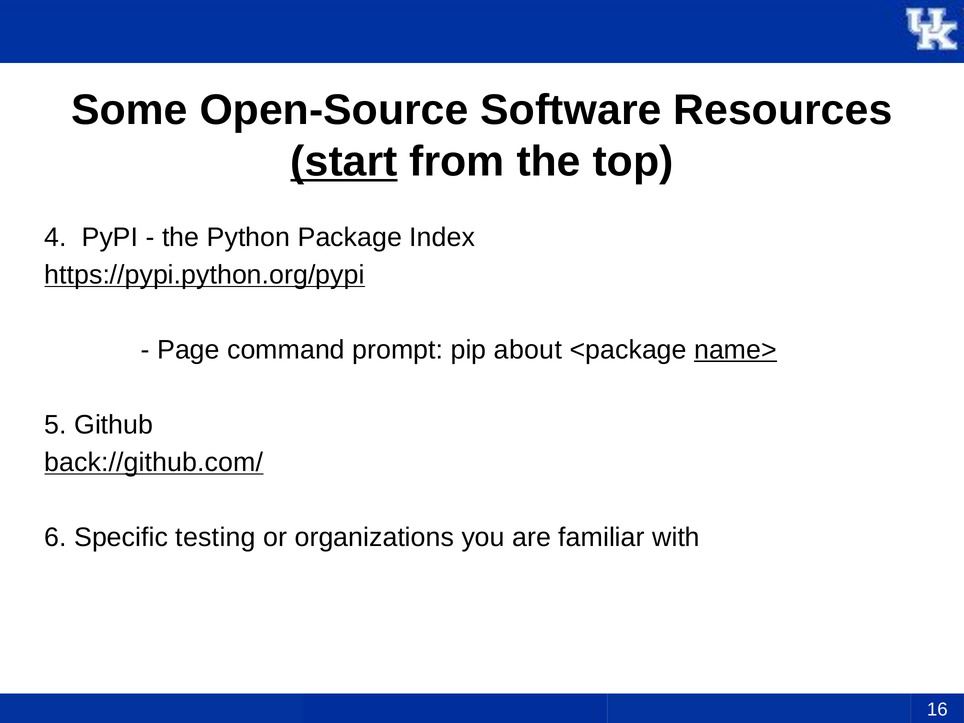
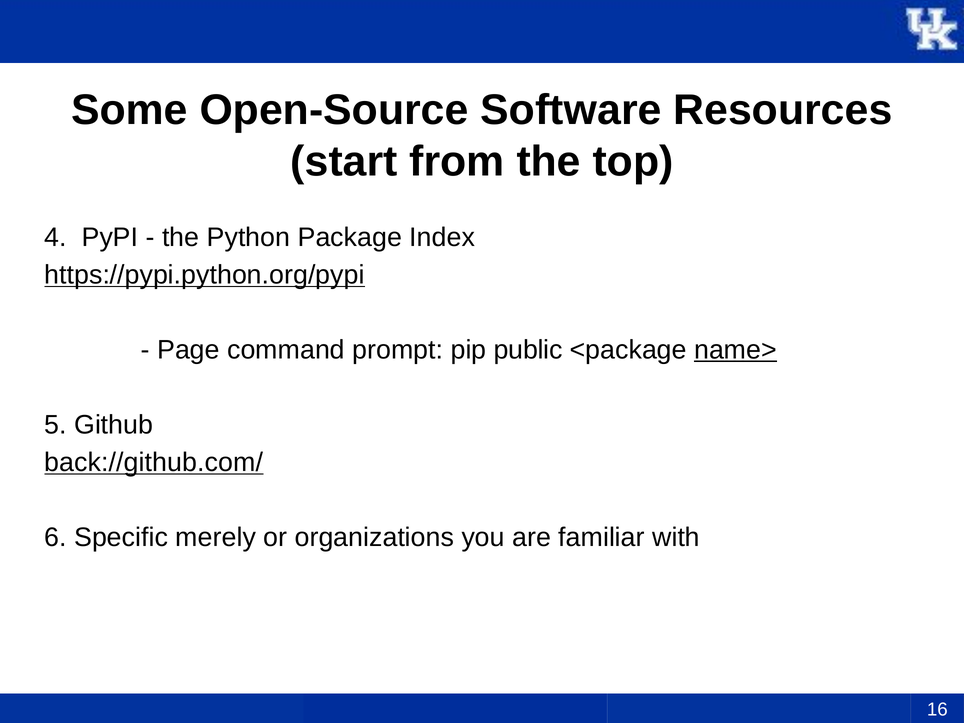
start underline: present -> none (344, 162)
about: about -> public (528, 350)
testing: testing -> merely (216, 537)
